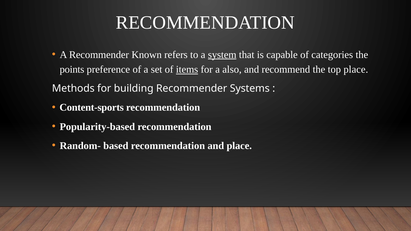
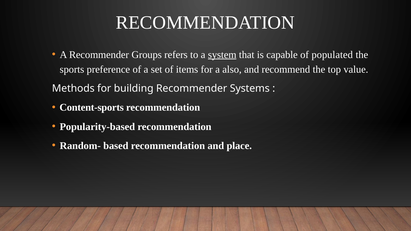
Known: Known -> Groups (147, 55)
categories: categories -> populated (332, 55)
points: points -> sports (72, 70)
items underline: present -> none (187, 70)
top place: place -> value (356, 70)
